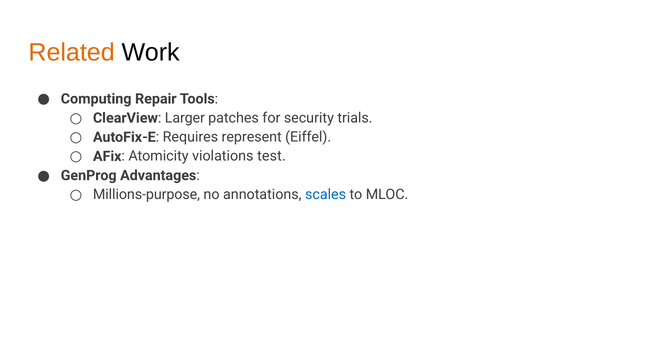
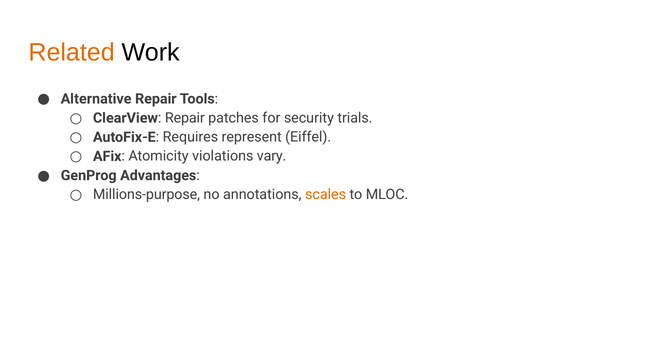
Computing: Computing -> Alternative (96, 99)
ClearView Larger: Larger -> Repair (185, 118)
test: test -> vary (272, 156)
scales colour: blue -> orange (326, 194)
